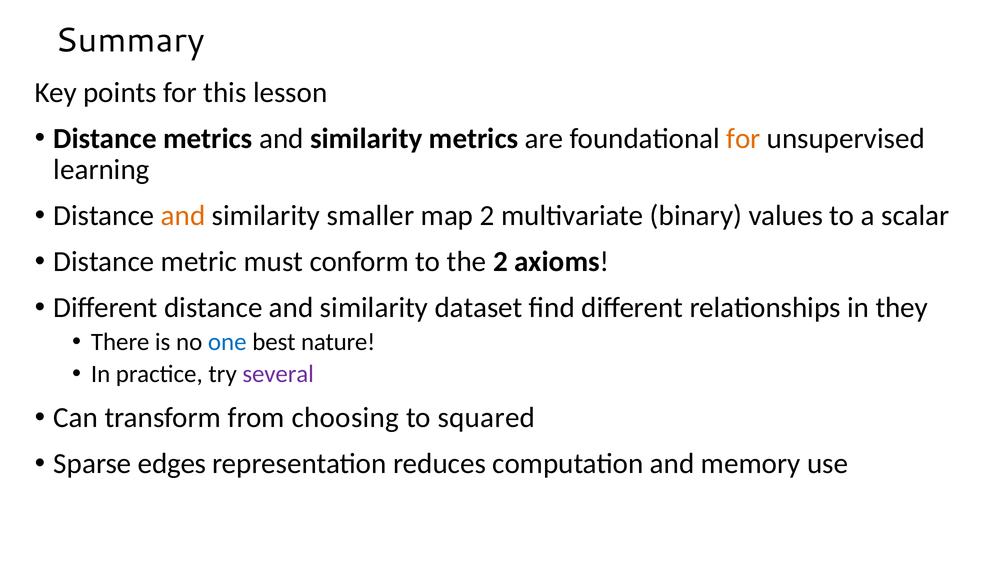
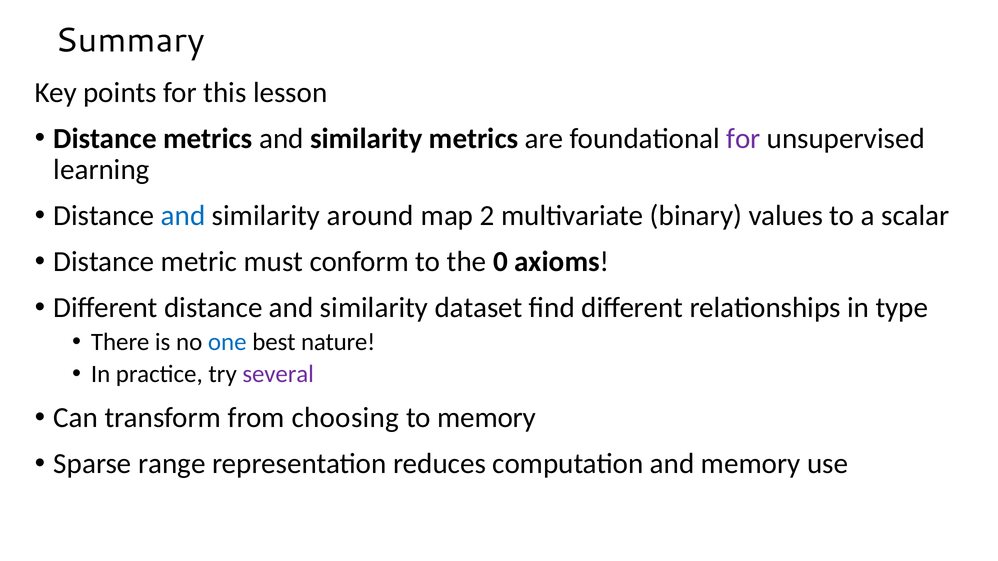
for colour: orange -> purple (743, 139)
and colour: orange -> blue (183, 216)
smaller: smaller -> around (370, 216)
the 2: 2 -> 0 (500, 262)
they: they -> type (902, 308)
to squared: squared -> memory (487, 418)
edges: edges -> range (172, 464)
